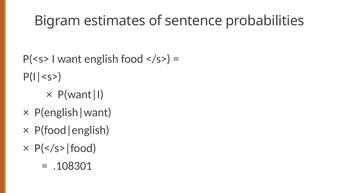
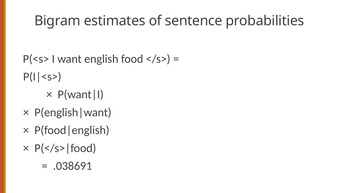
.108301: .108301 -> .038691 (73, 166)
